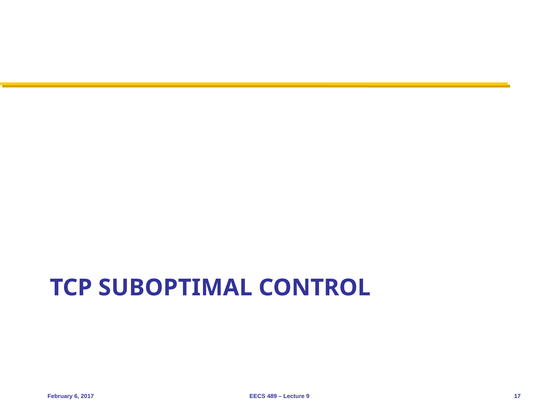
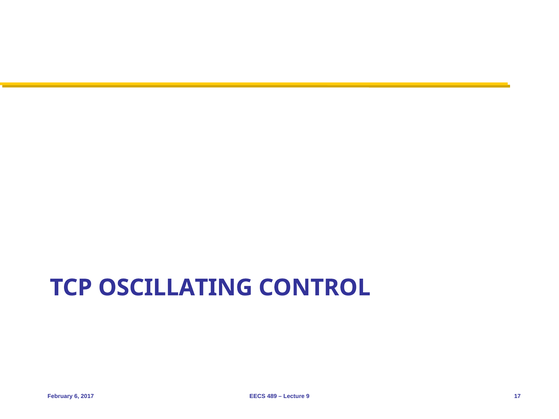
SUBOPTIMAL: SUBOPTIMAL -> OSCILLATING (175, 288)
